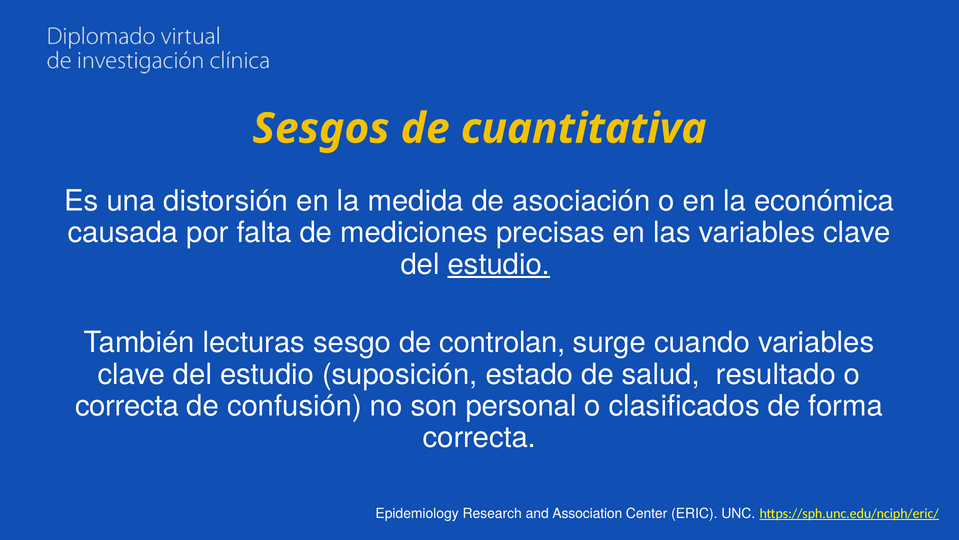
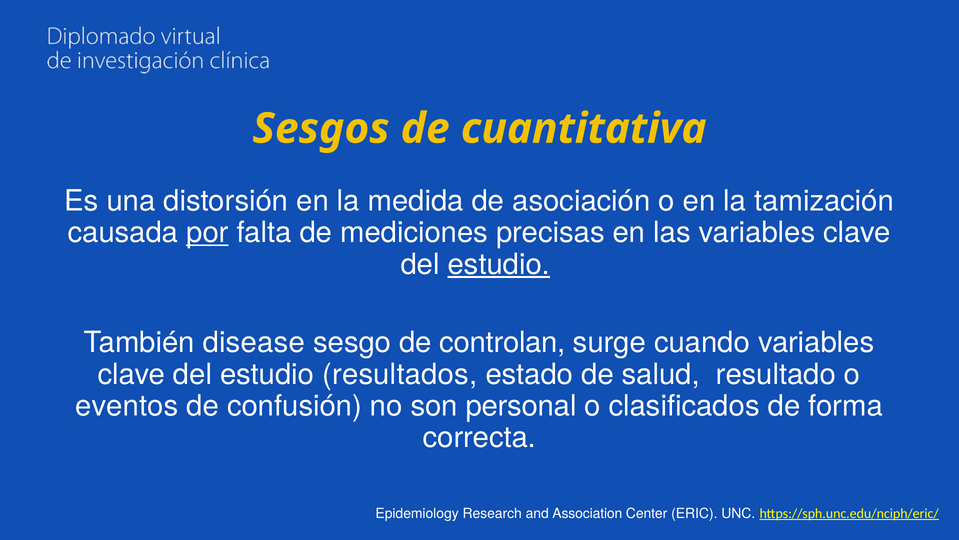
económica: económica -> tamización (824, 201)
por underline: none -> present (207, 232)
lecturas: lecturas -> disease (254, 342)
suposición: suposición -> resultados (400, 374)
correcta: correcta -> eventos (127, 406)
